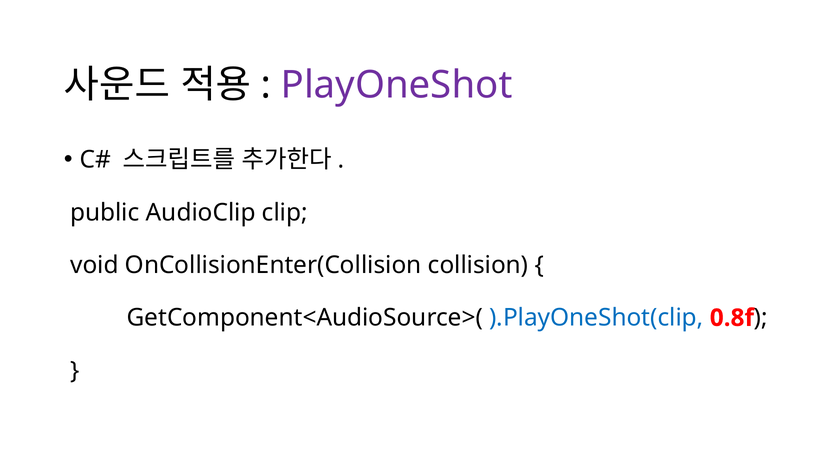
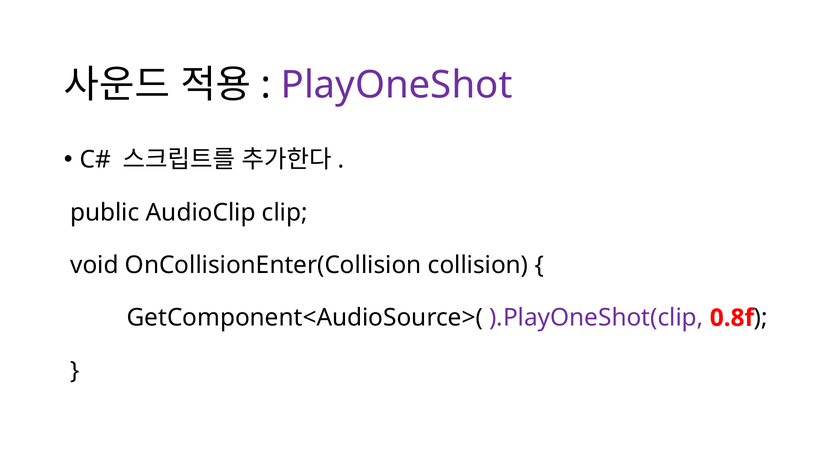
).PlayOneShot(clip colour: blue -> purple (596, 317)
